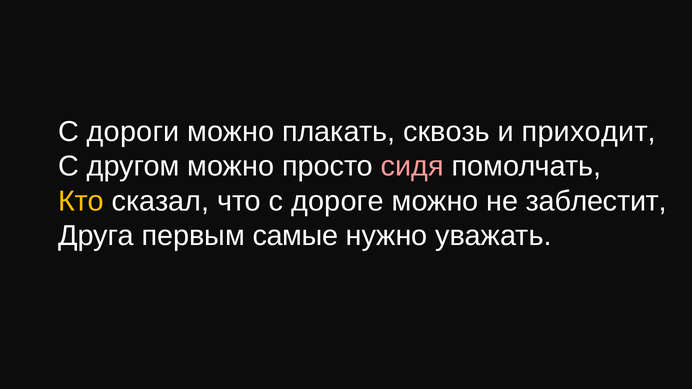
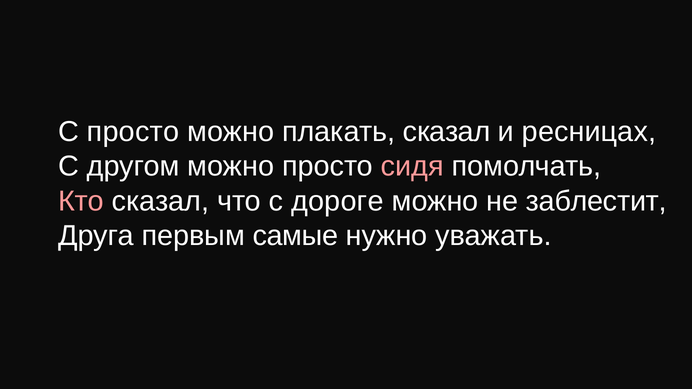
С дороги: дороги -> просто (133, 132)
плакать сквозь: сквозь -> сказал (447, 132)
приходит: приходит -> ресницах (589, 132)
Кто colour: yellow -> pink (81, 201)
